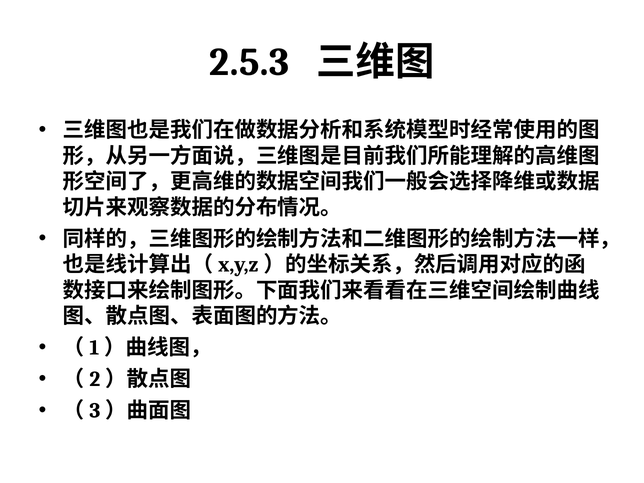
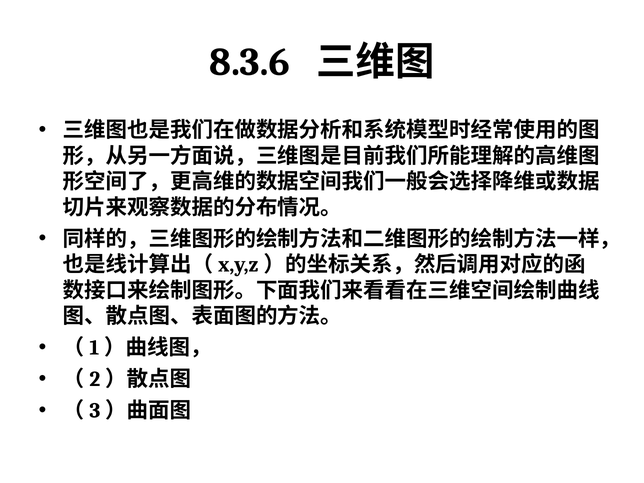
2.5.3: 2.5.3 -> 8.3.6 (250, 62)
